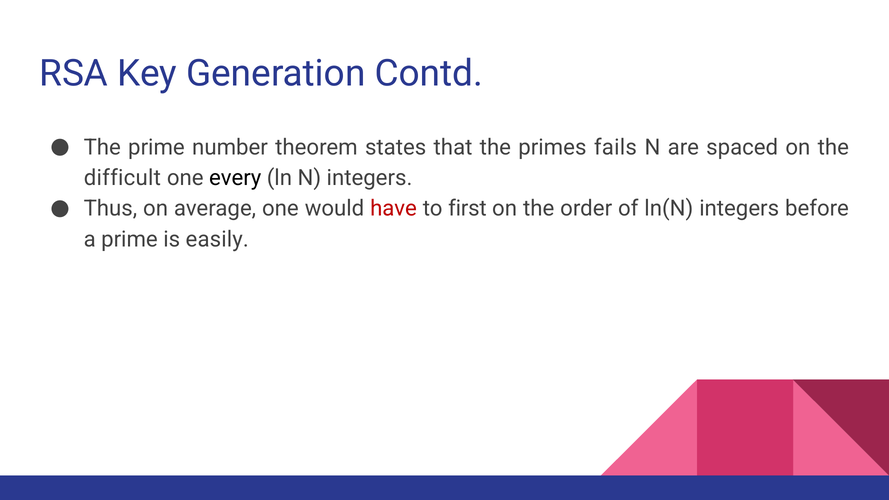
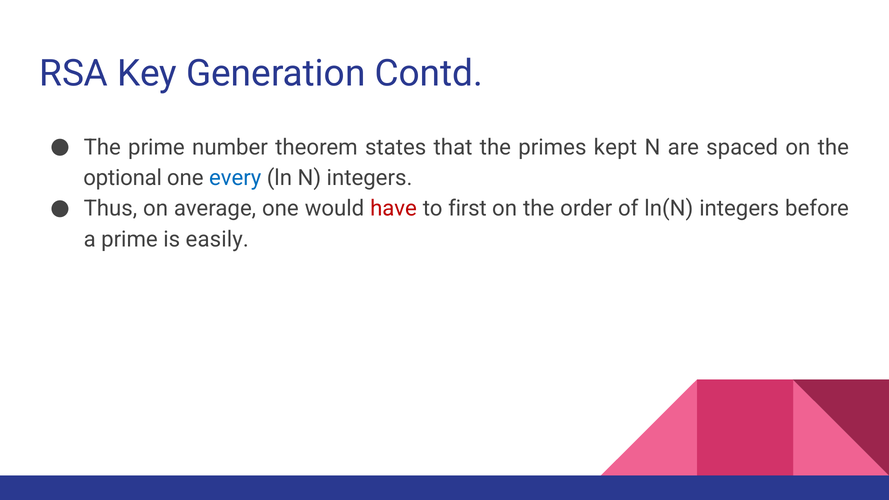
fails: fails -> kept (615, 147)
difficult: difficult -> optional (123, 178)
every colour: black -> blue (235, 178)
